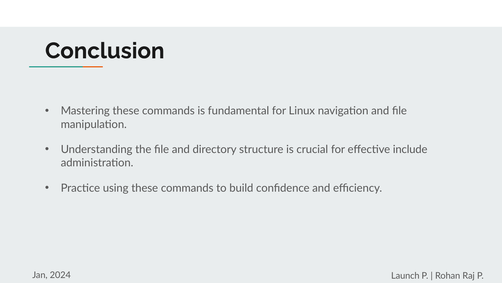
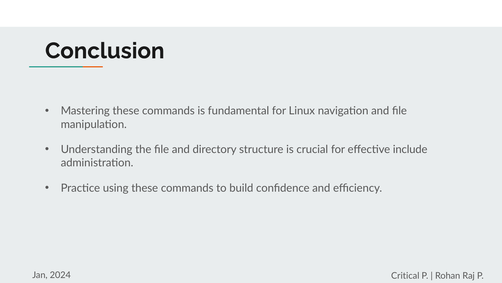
Launch: Launch -> Critical (405, 275)
